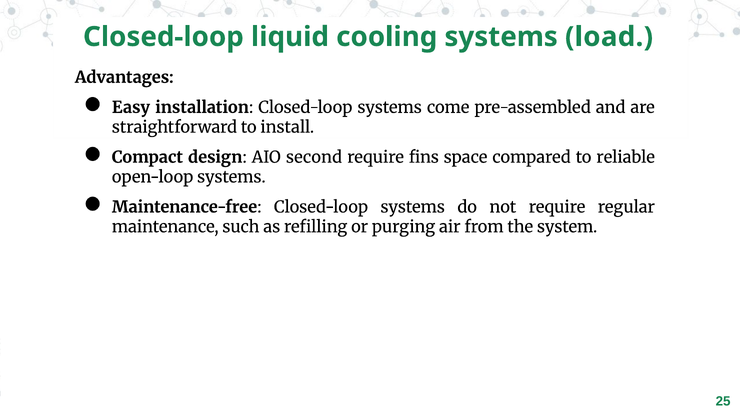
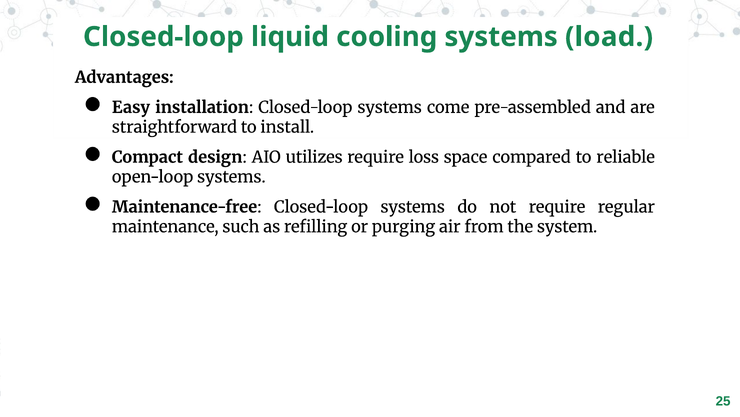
second: second -> utilizes (314, 157)
fins: fins -> loss (424, 157)
